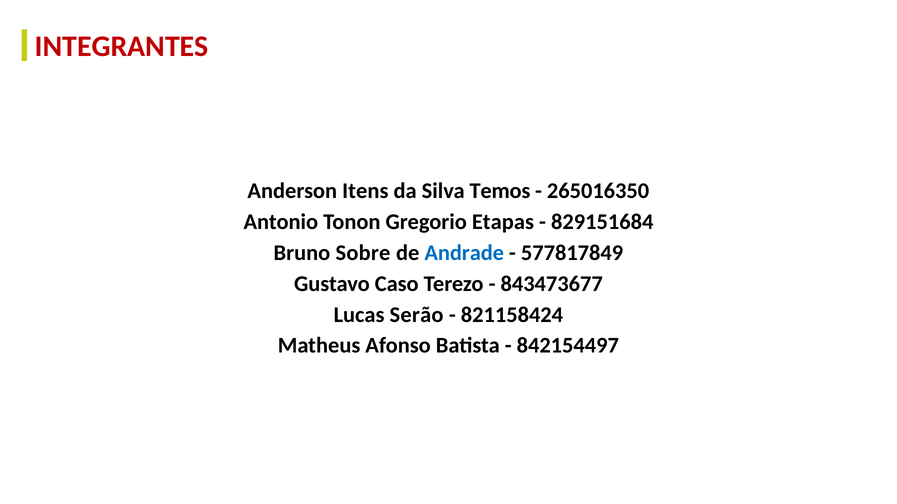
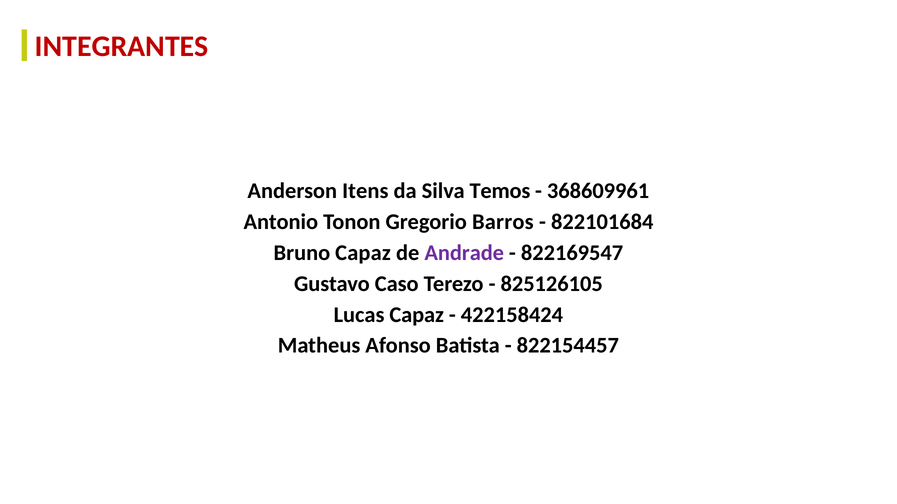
265016350: 265016350 -> 368609961 (598, 191)
Etapas: Etapas -> Barros (503, 222)
829151684: 829151684 -> 822101684 (602, 222)
Bruno Sobre: Sobre -> Capaz (363, 253)
Andrade colour: blue -> purple (464, 253)
577817849: 577817849 -> 822169547 (572, 253)
843473677: 843473677 -> 825126105 (552, 284)
Lucas Serão: Serão -> Capaz (417, 315)
821158424: 821158424 -> 422158424 (512, 315)
842154497: 842154497 -> 822154457 (568, 346)
